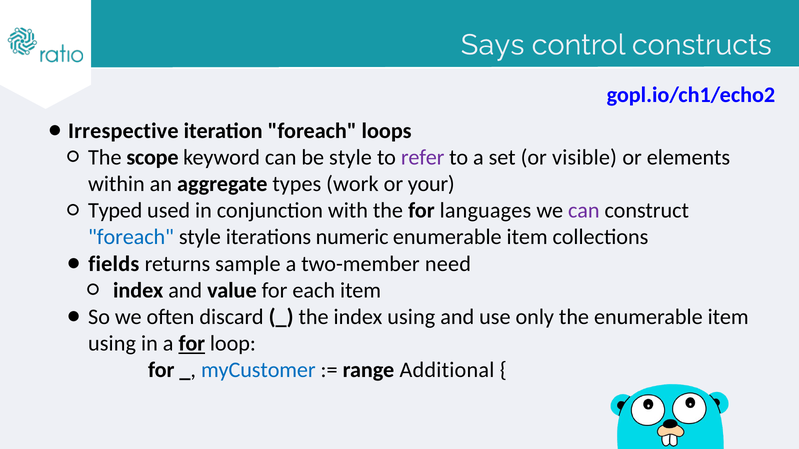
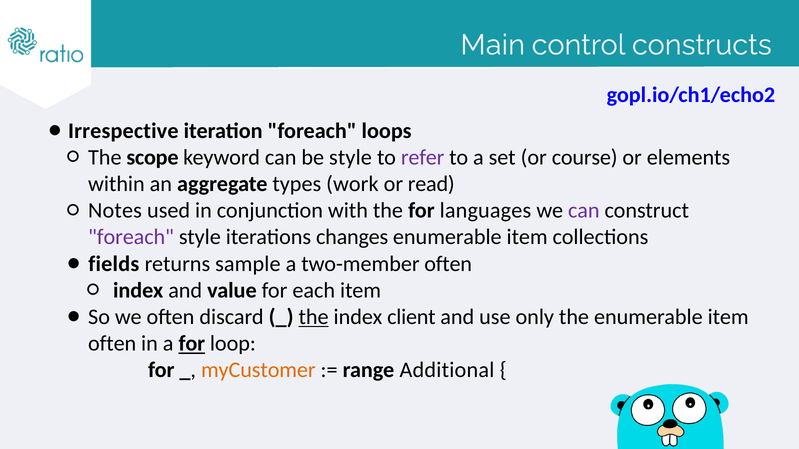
Says: Says -> Main (493, 45)
visible: visible -> course (585, 158)
your: your -> read (431, 184)
Typed: Typed -> Notes (115, 211)
foreach colour: blue -> purple (131, 237)
numeric: numeric -> changes (352, 237)
two-member need: need -> often (448, 264)
the underline: none -> present (314, 317)
index using: using -> client (411, 317)
using: using -> often (112, 344)
myCustomer colour: blue -> orange (258, 371)
